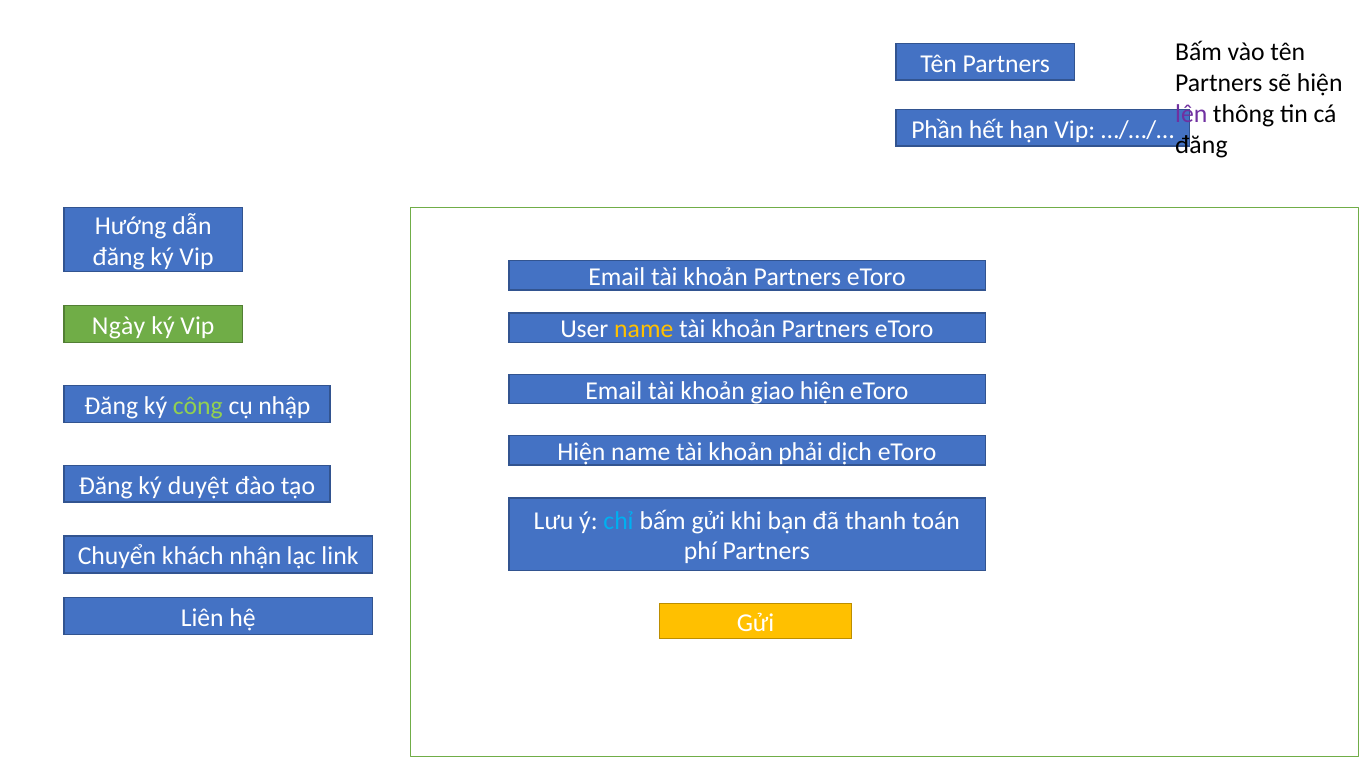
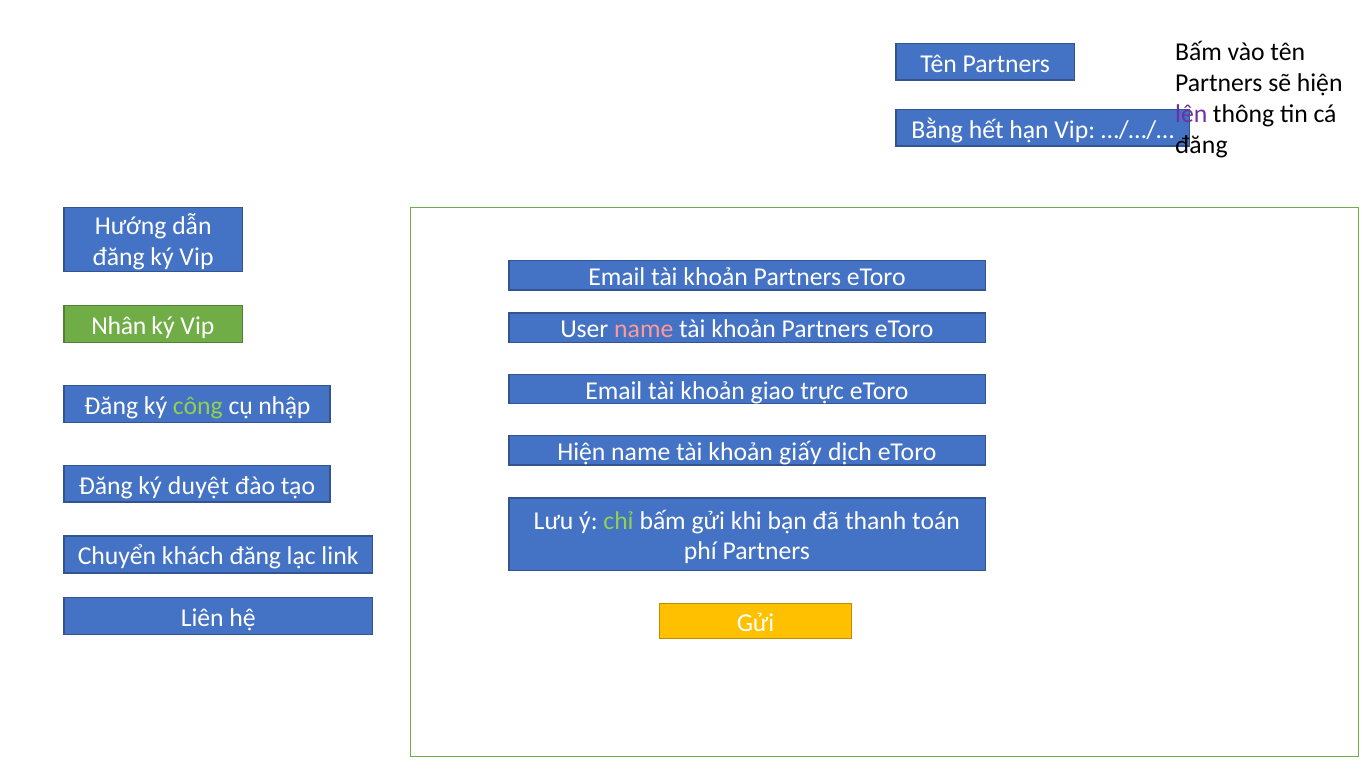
Phần: Phần -> Bằng (937, 130)
Ngày: Ngày -> Nhân (119, 326)
name colour: yellow -> pink (644, 330)
giao hiện: hiện -> trực (822, 391)
phải: phải -> giấy (800, 452)
chỉ colour: light blue -> light green (619, 521)
khách nhận: nhận -> đăng (255, 556)
